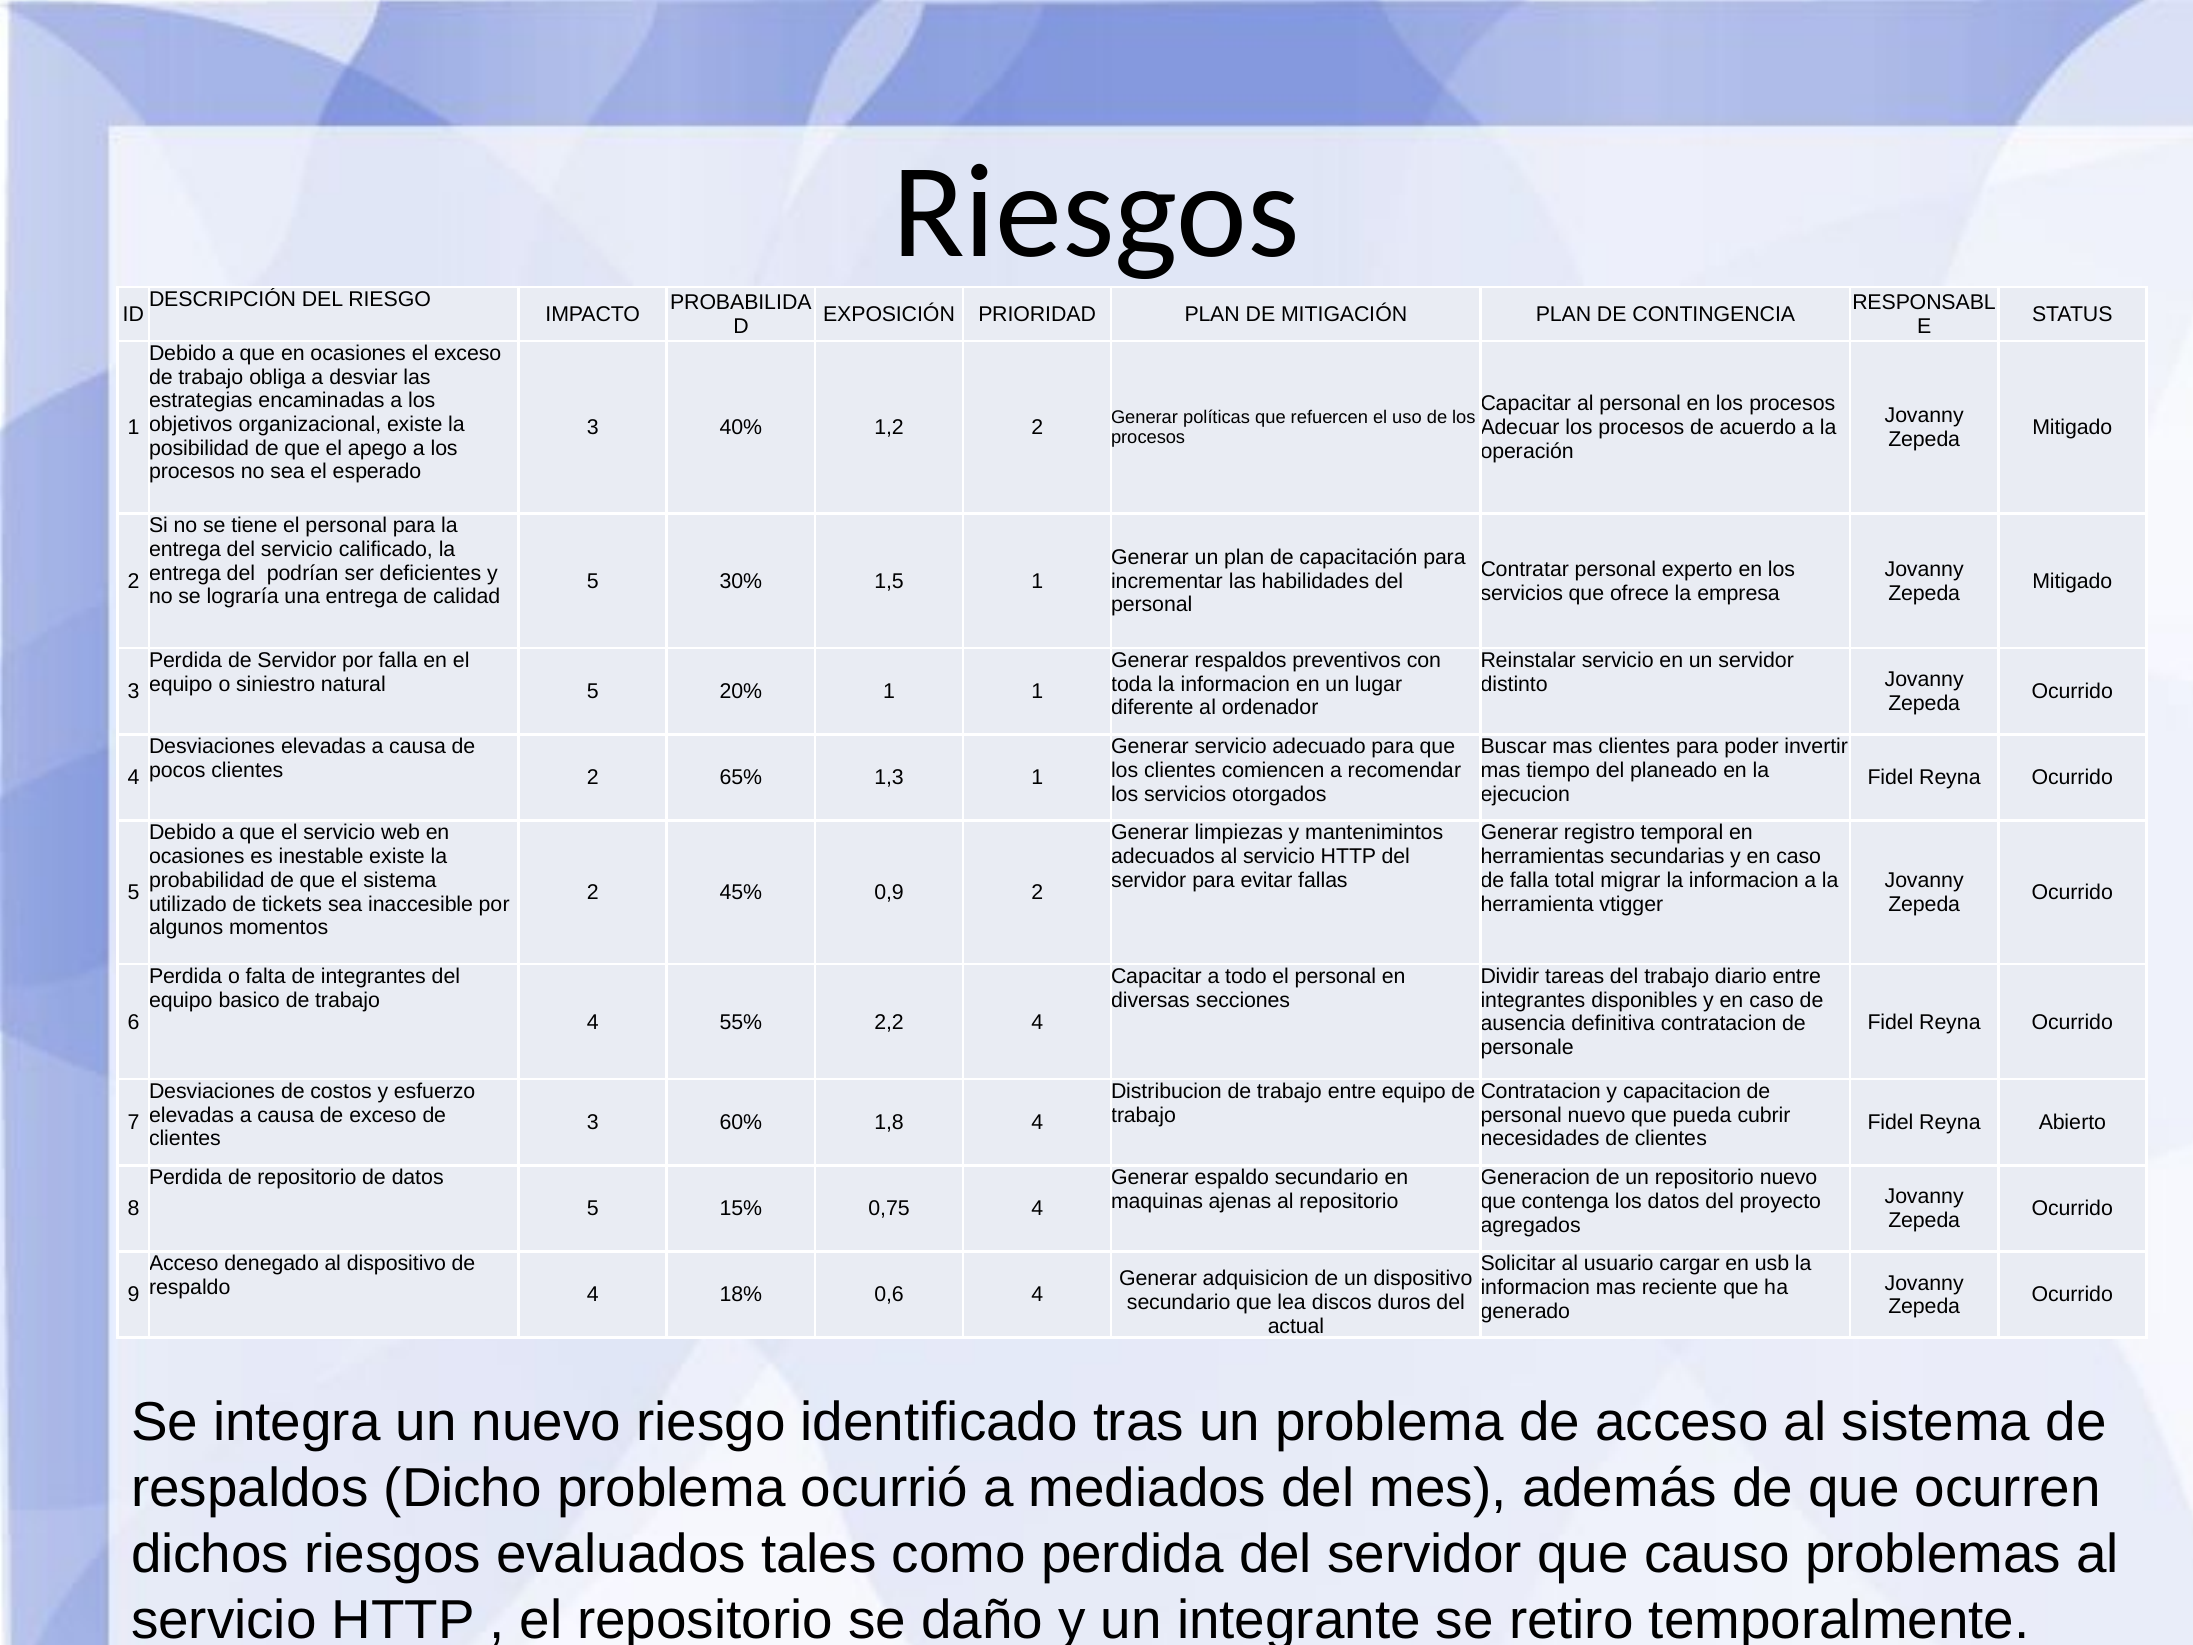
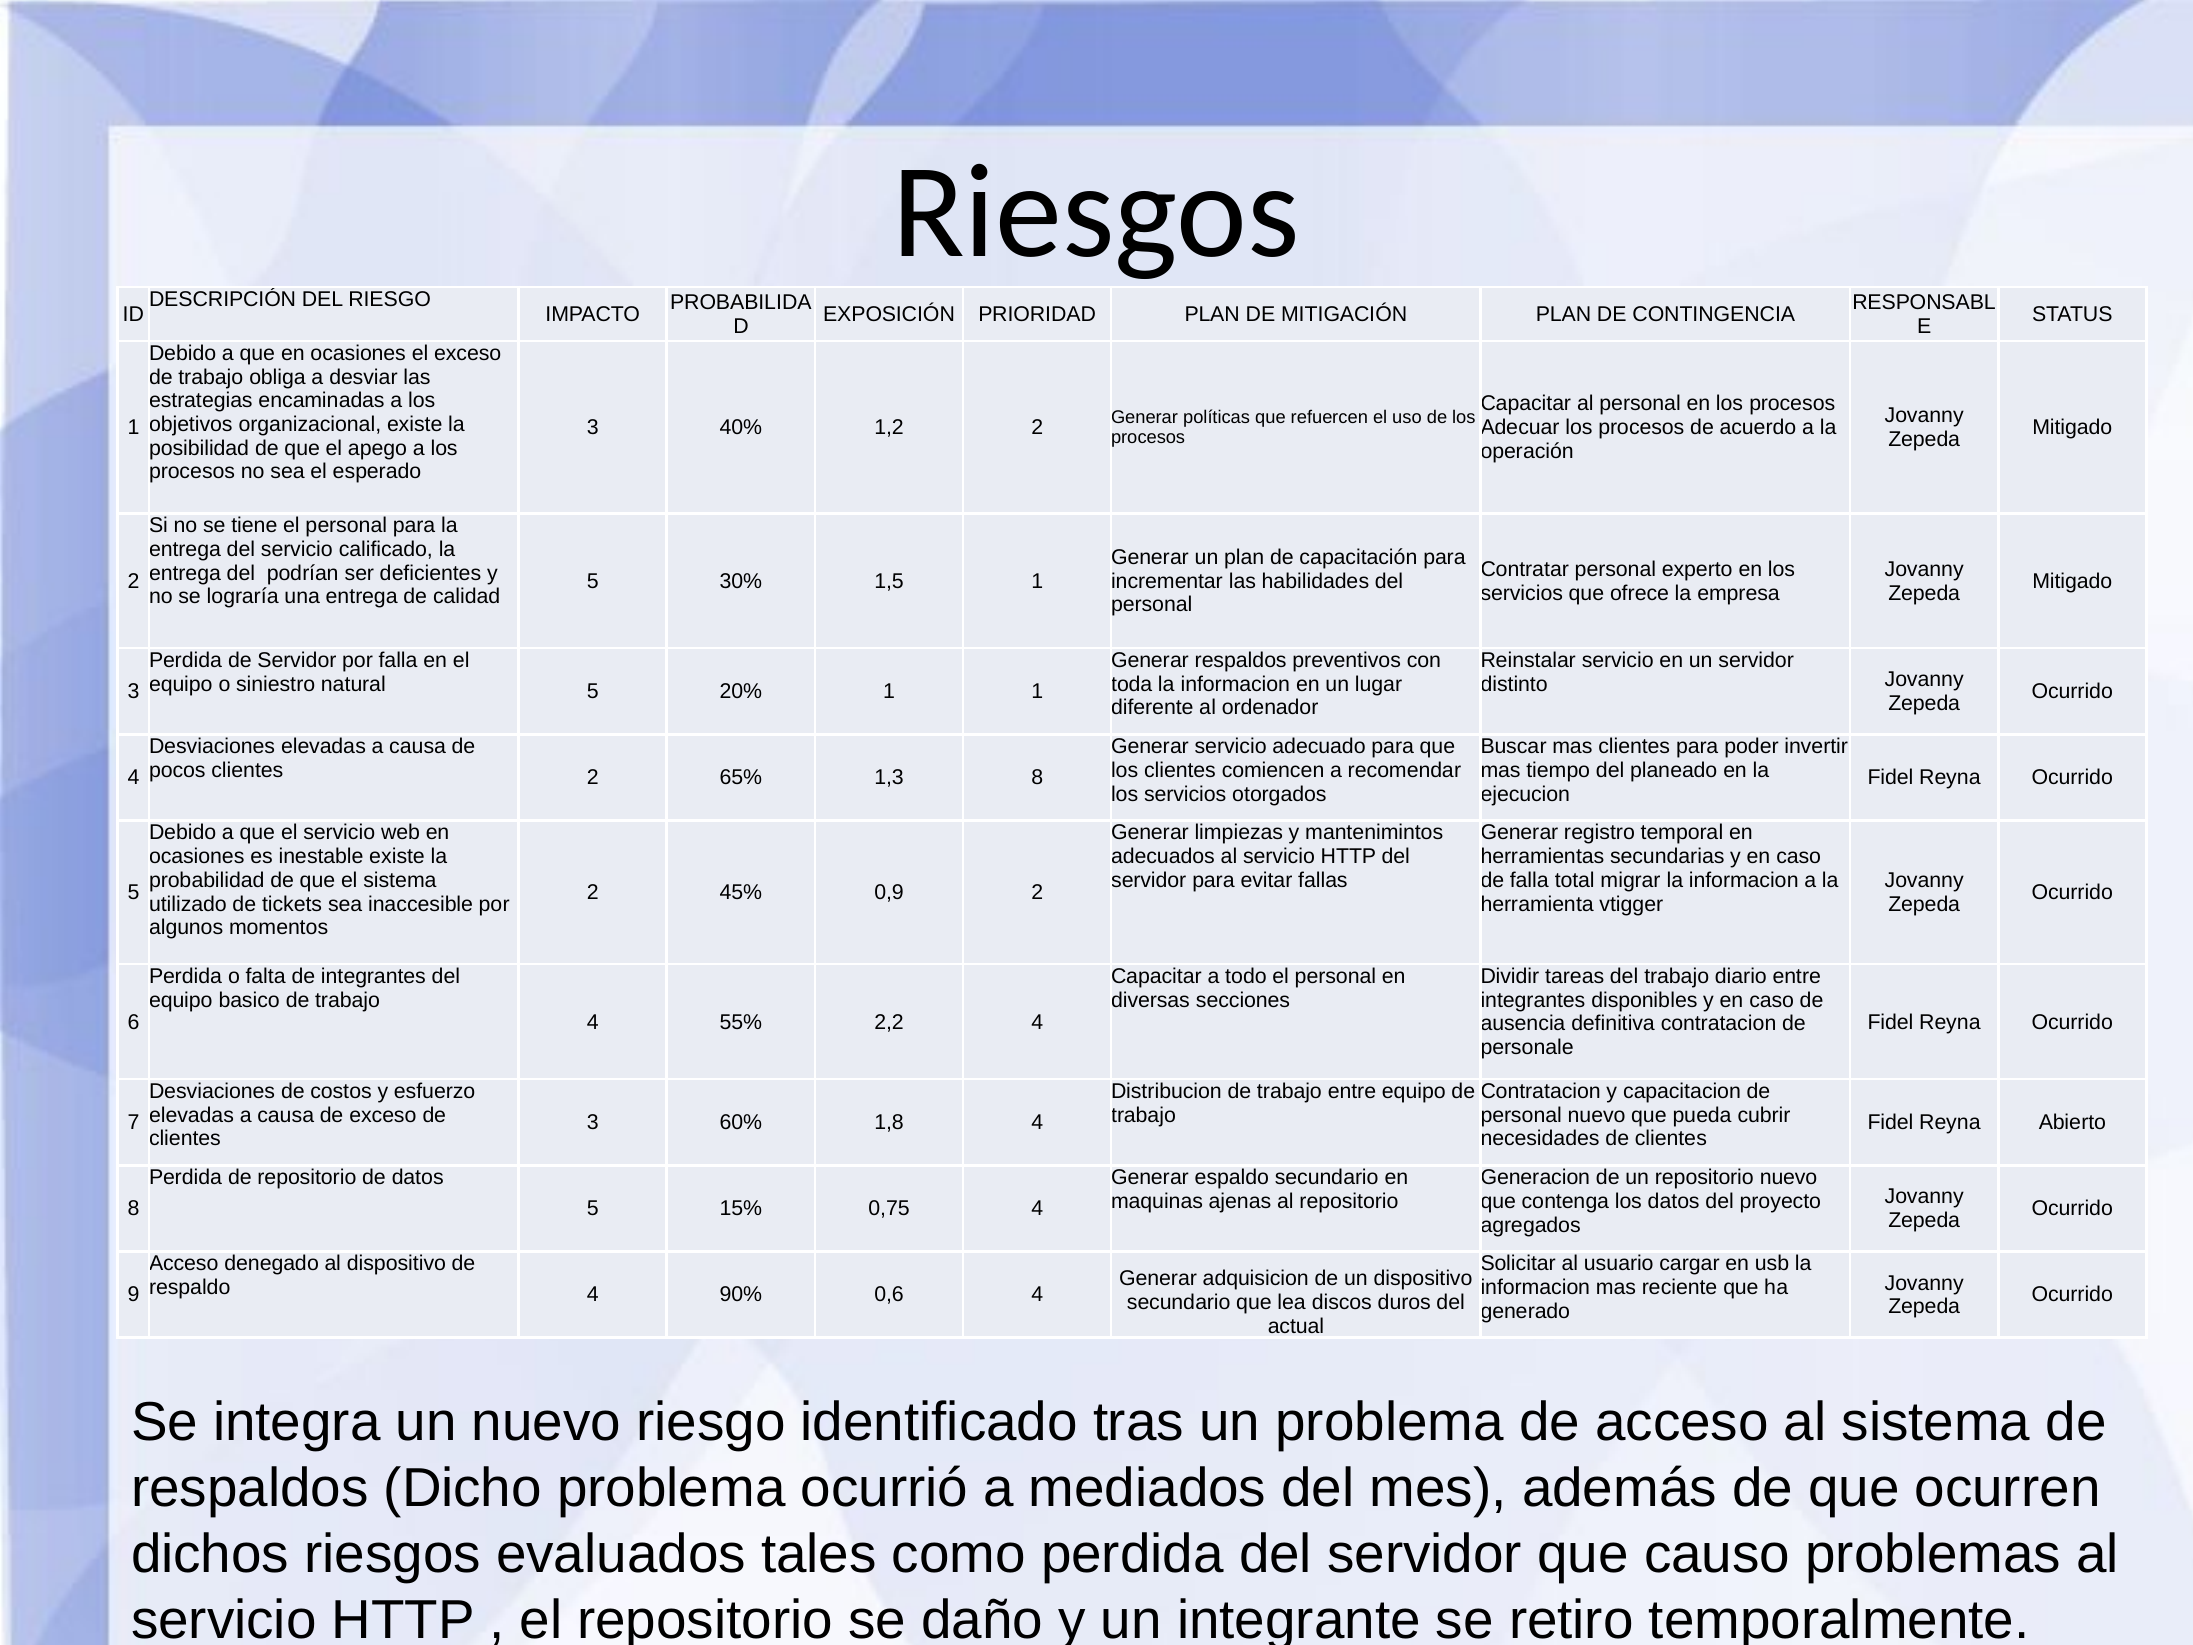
1,3 1: 1 -> 8 (1037, 778)
18%: 18% -> 90% (741, 1295)
